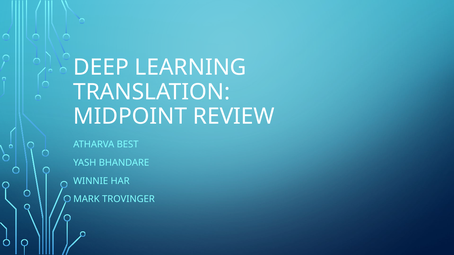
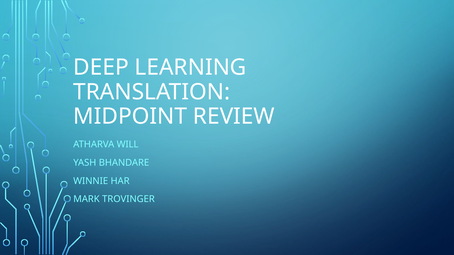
BEST: BEST -> WILL (128, 144)
